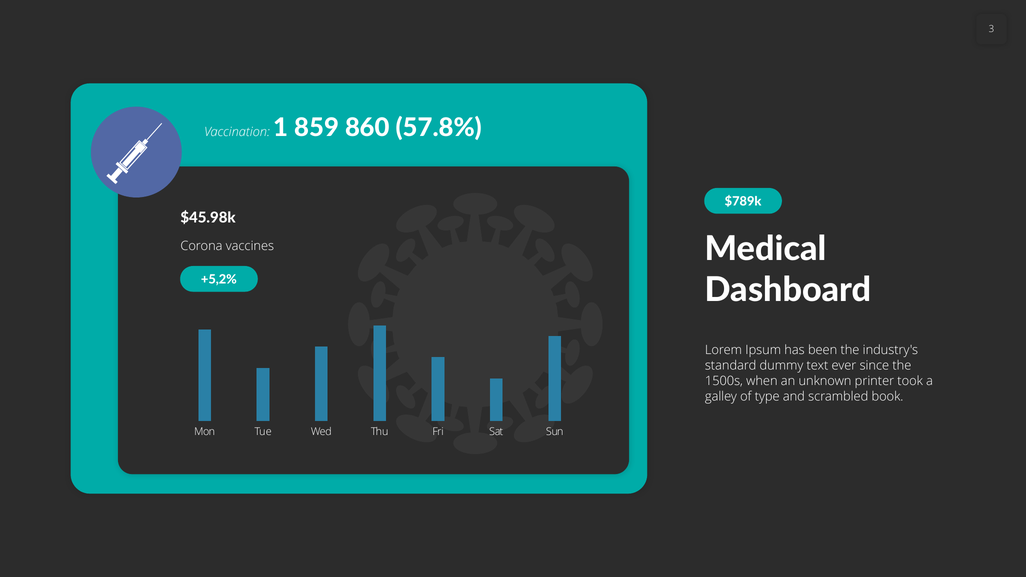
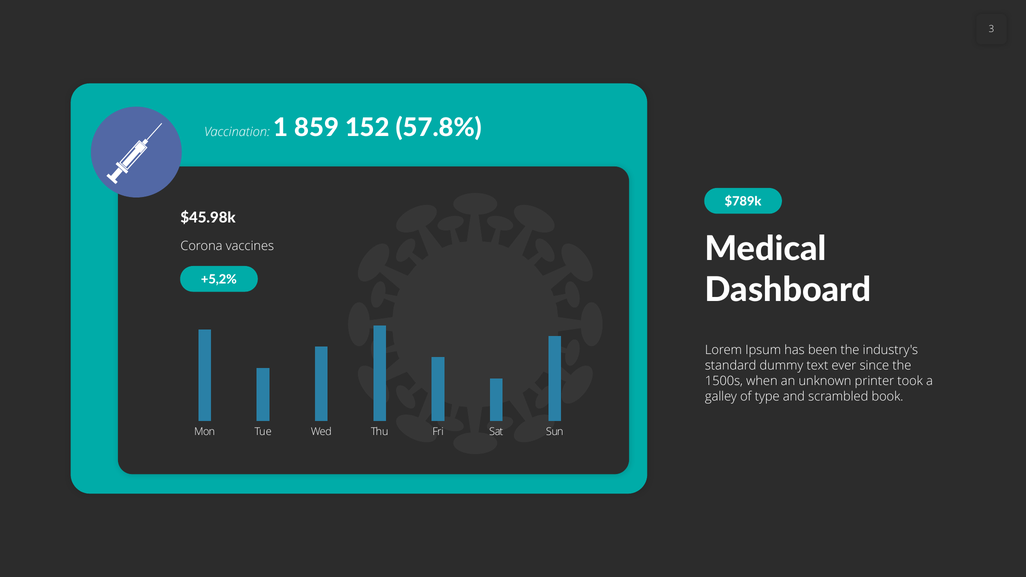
860: 860 -> 152 (367, 128)
